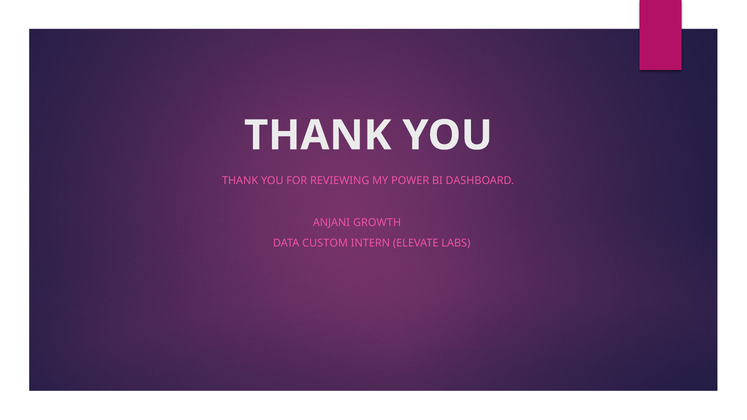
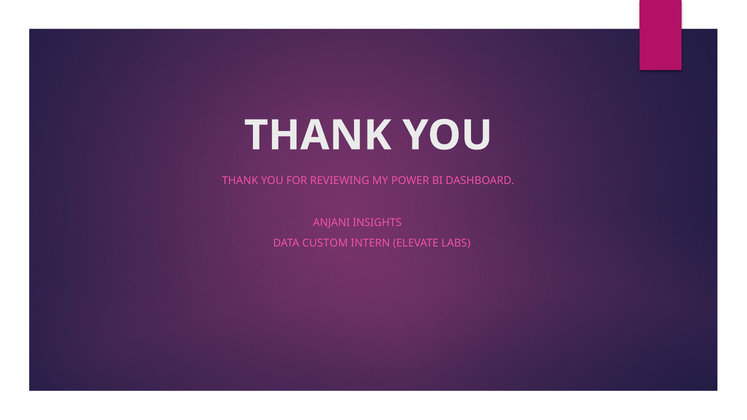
GROWTH: GROWTH -> INSIGHTS (377, 223)
